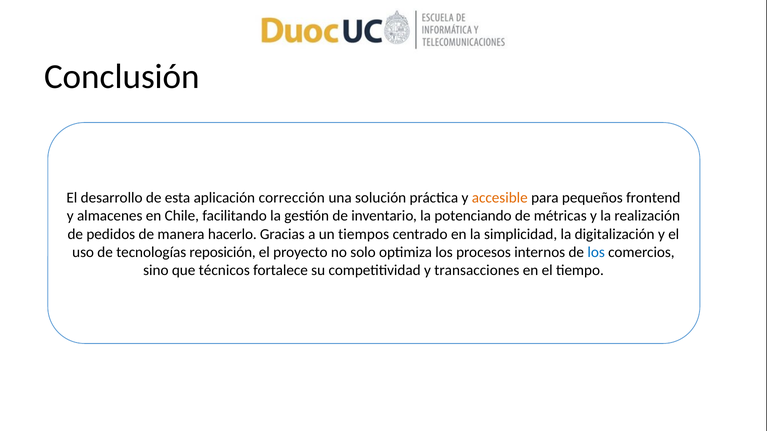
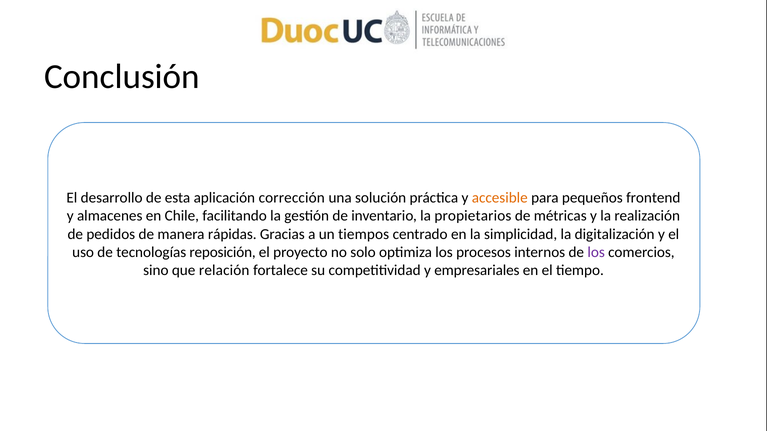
potenciando: potenciando -> propietarios (473, 216)
hacerlo: hacerlo -> rápidas (232, 234)
los colour: blue -> purple (596, 252)
técnicos: técnicos -> relación (224, 271)
transacciones: transacciones -> empresariales (477, 271)
